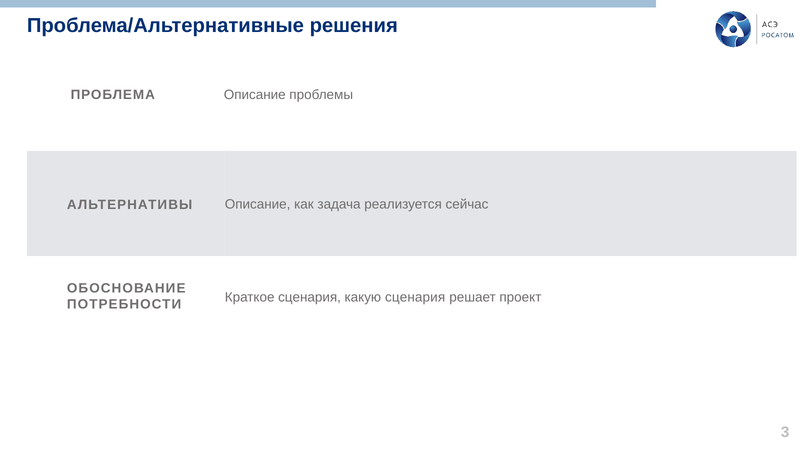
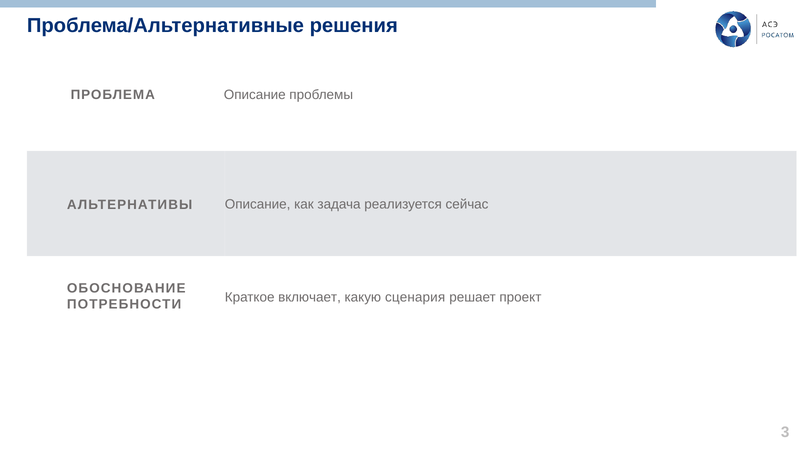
Краткое сценария: сценария -> включает (310, 298)
